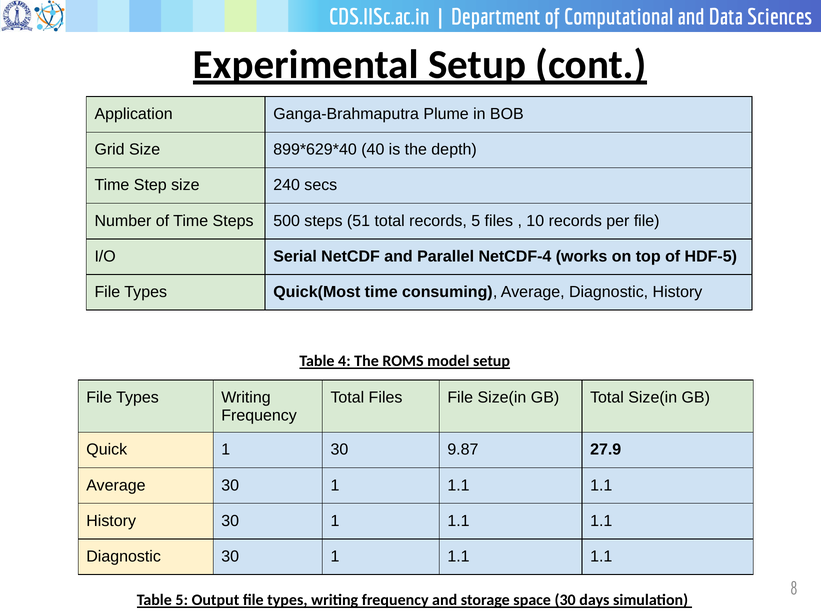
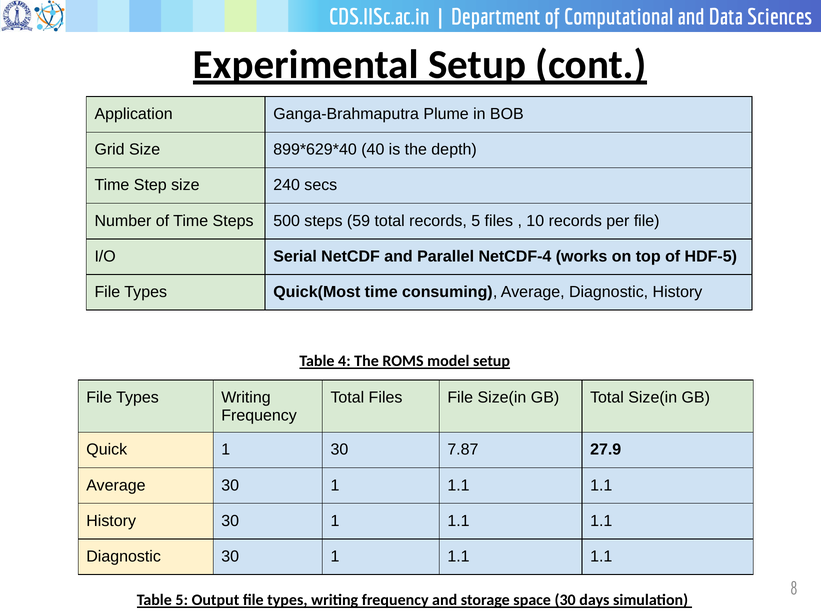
51: 51 -> 59 (358, 221)
9.87: 9.87 -> 7.87 (463, 449)
